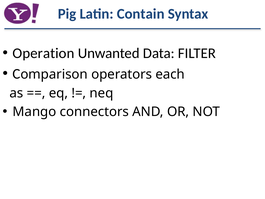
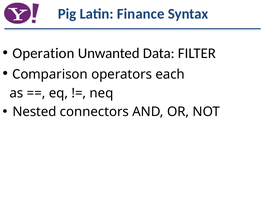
Contain: Contain -> Finance (141, 14)
Mango: Mango -> Nested (34, 112)
